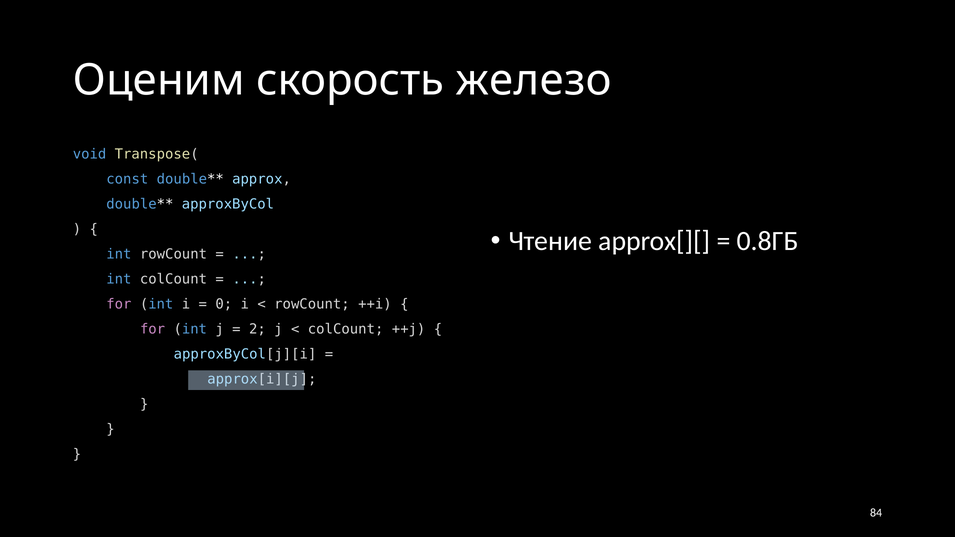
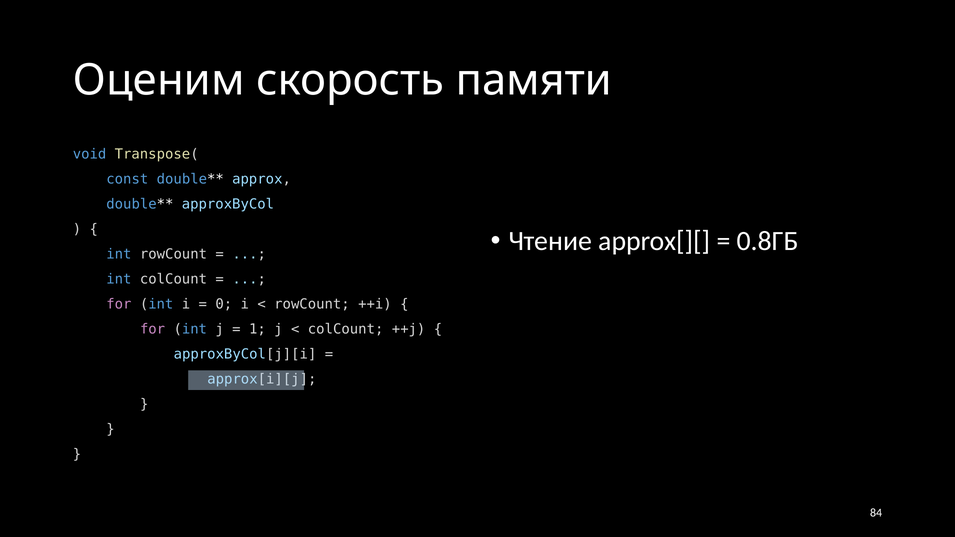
железо: железо -> памяти (534, 80)
2: 2 -> 1 (257, 329)
